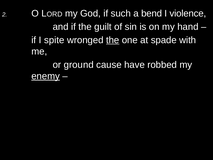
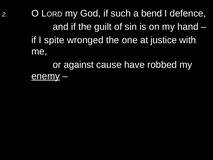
violence: violence -> defence (188, 13)
the underline: present -> none (113, 40)
spade: spade -> justice (164, 40)
ground: ground -> against (79, 65)
